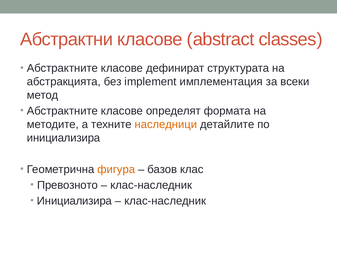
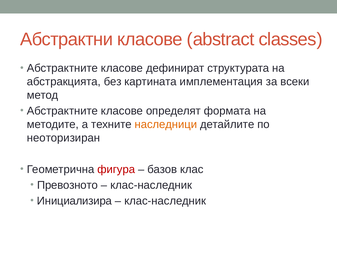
implement: implement -> картината (151, 82)
инициализира: инициализира -> неоторизиран (64, 138)
фигура colour: orange -> red (116, 169)
